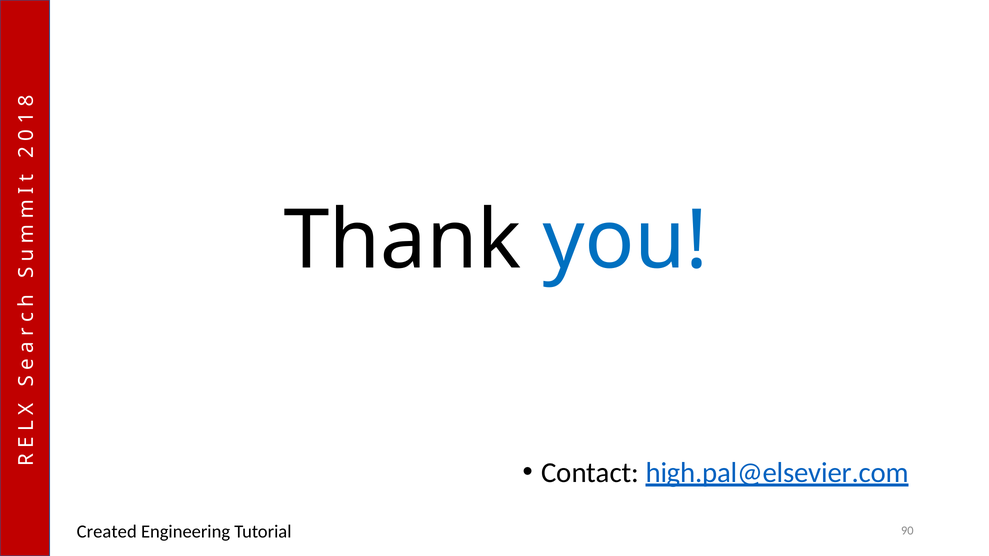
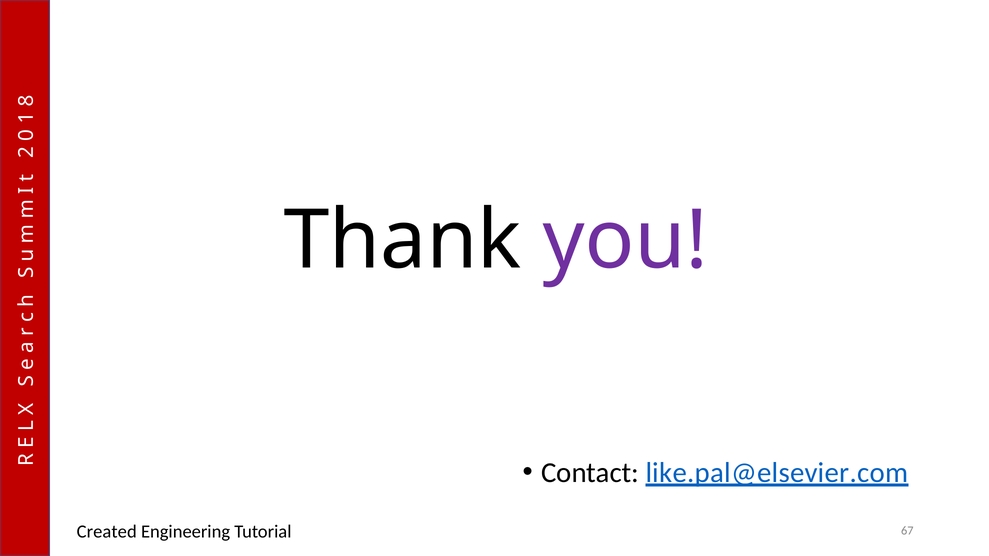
you colour: blue -> purple (625, 241)
high.pal@elsevier.com: high.pal@elsevier.com -> like.pal@elsevier.com (777, 473)
90: 90 -> 67 (907, 531)
